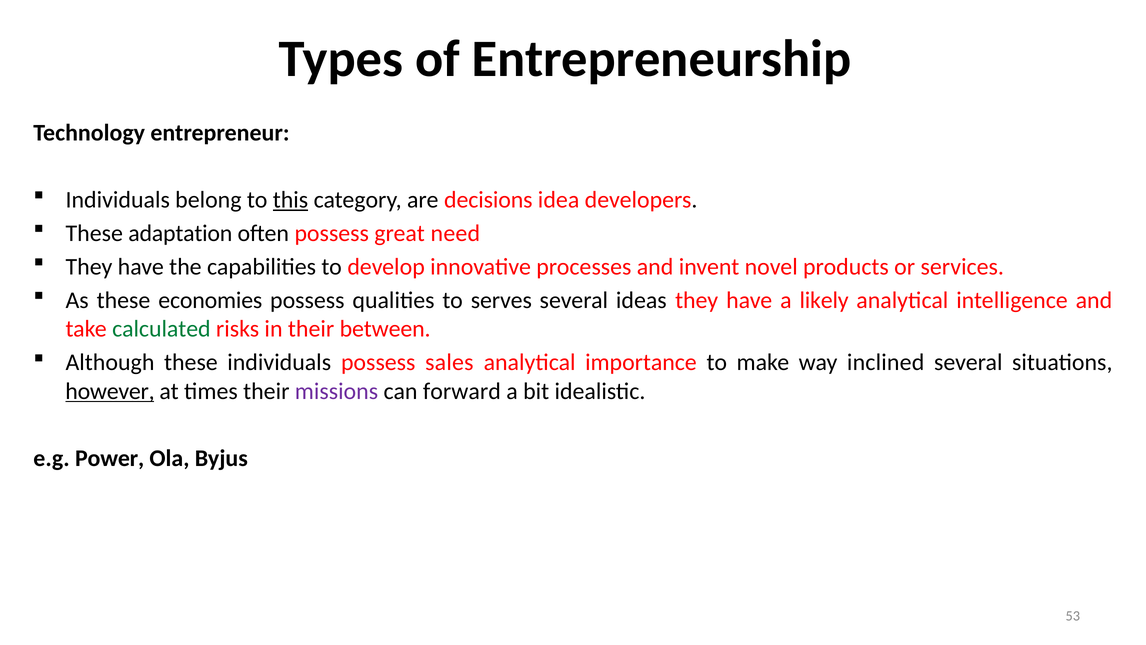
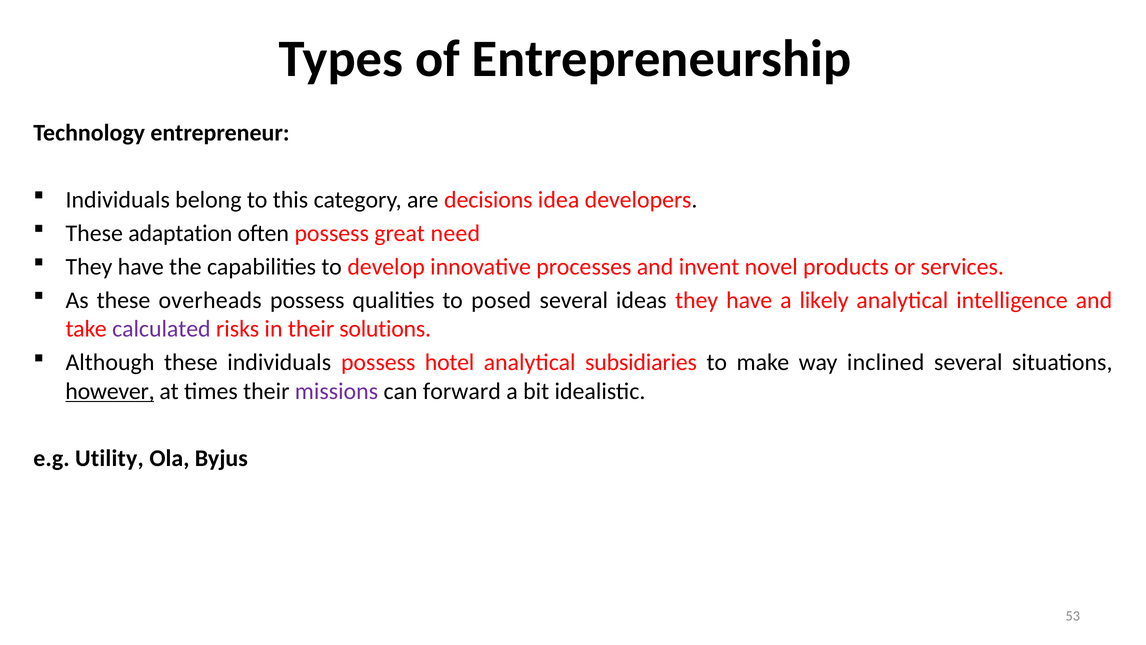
this underline: present -> none (290, 200)
economies: economies -> overheads (210, 300)
serves: serves -> posed (501, 300)
calculated colour: green -> purple (161, 329)
between: between -> solutions (385, 329)
sales: sales -> hotel (450, 362)
importance: importance -> subsidiaries (641, 362)
Power: Power -> Utility (109, 458)
